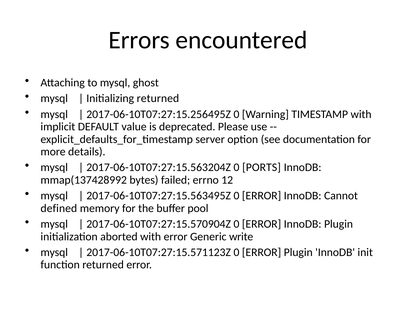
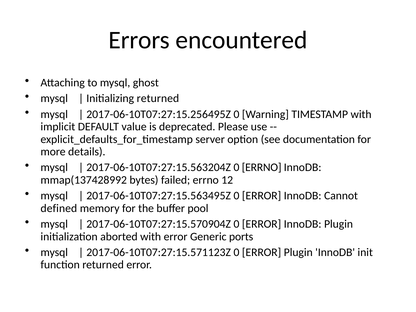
0 PORTS: PORTS -> ERRNO (262, 167)
write: write -> ports (241, 237)
